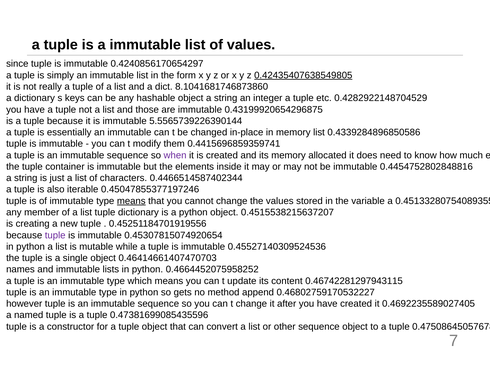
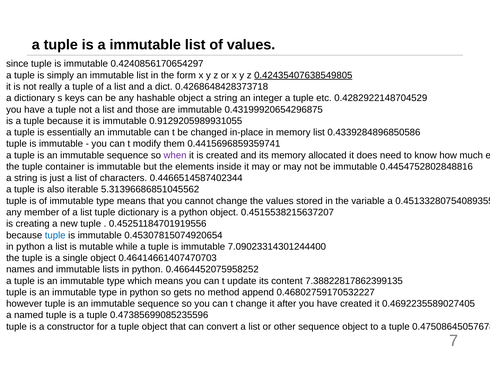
8.1041681746873860: 8.1041681746873860 -> 0.4268648428373718 (222, 87)
5.5565739226390144: 5.5565739226390144 -> 0.9129205989931055 (196, 121)
0.45047855377197246: 0.45047855377197246 -> 5.31396686851045562 (150, 190)
means underline: present -> none (131, 201)
tuple colour: purple -> blue (55, 236)
0.45527140309524536: 0.45527140309524536 -> 7.09023314301244400 (277, 247)
0.46742281297943115: 0.46742281297943115 -> 7.38822817862399135 (354, 281)
0.47381699085435596: 0.47381699085435596 -> 0.47385699085235596 (159, 316)
